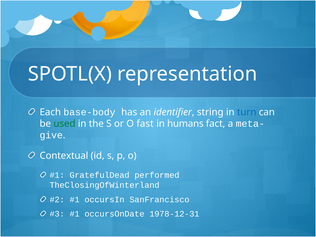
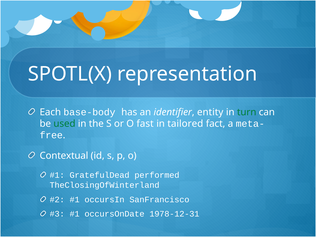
string: string -> entity (210, 112)
turn colour: blue -> green (247, 112)
humans: humans -> tailored (185, 124)
give: give -> free (51, 135)
